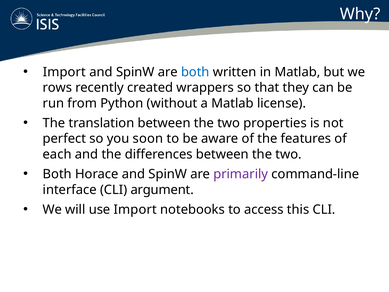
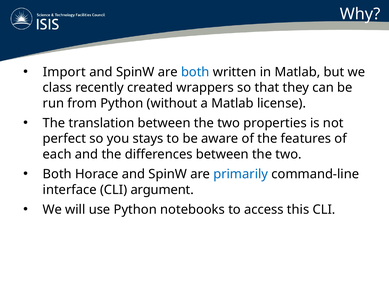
rows: rows -> class (57, 88)
soon: soon -> stays (148, 139)
primarily colour: purple -> blue (241, 174)
use Import: Import -> Python (135, 209)
